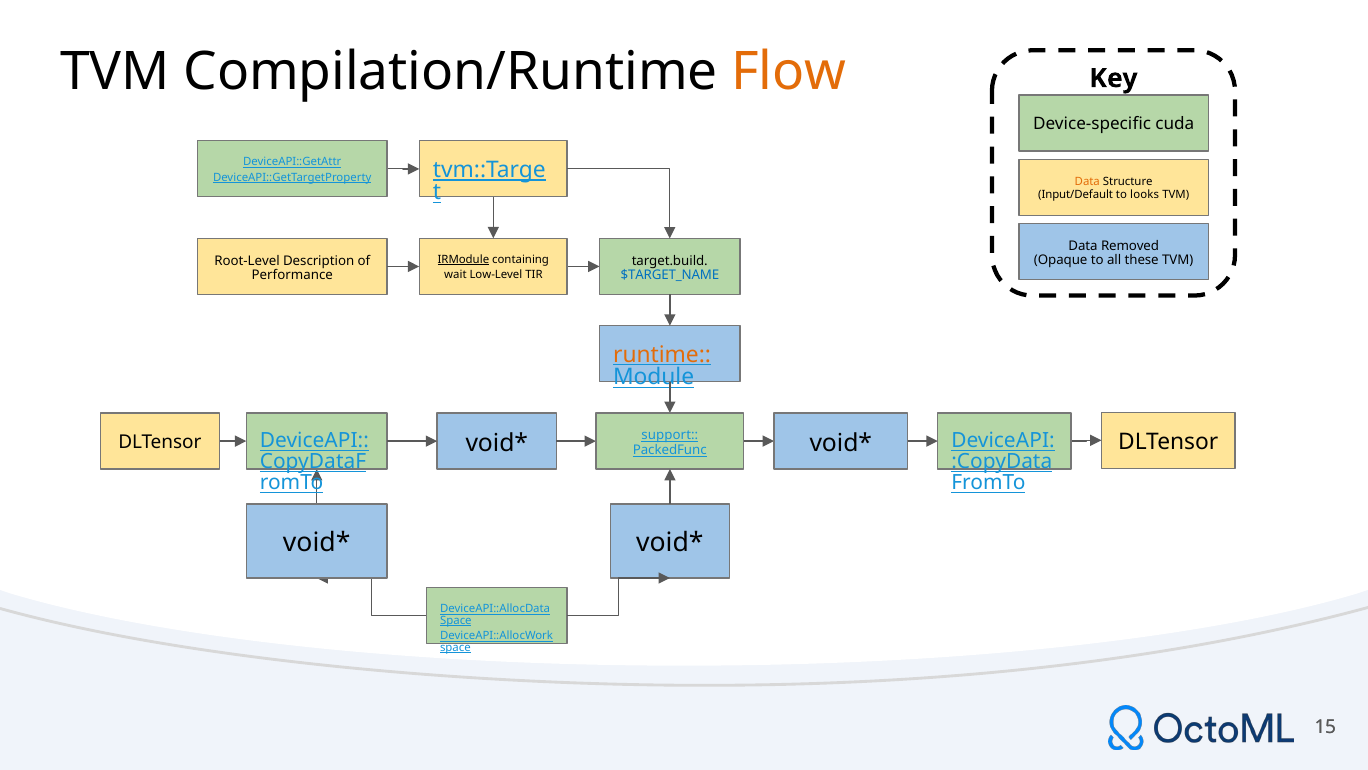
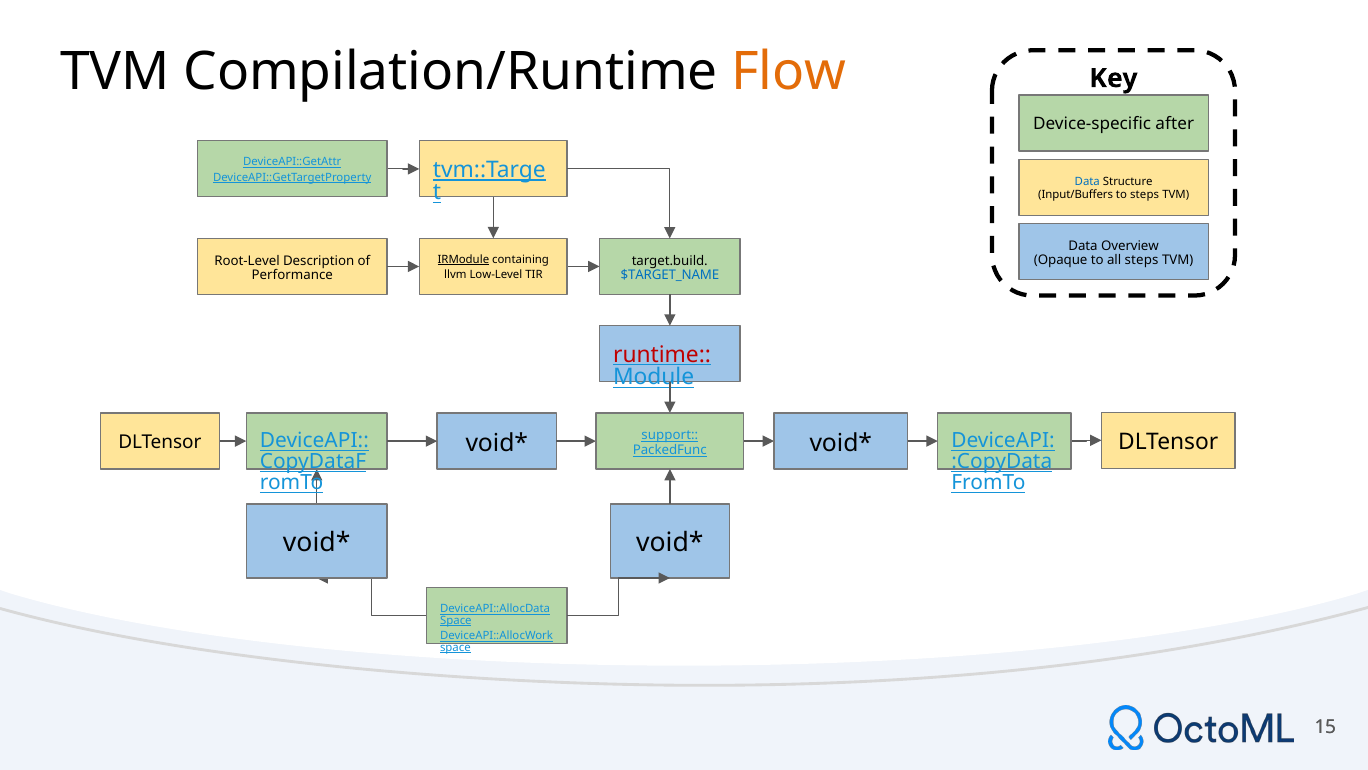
cuda: cuda -> after (1175, 124)
Data colour: orange -> blue (1087, 181)
Input/Default: Input/Default -> Input/Buffers (1076, 195)
to looks: looks -> steps (1145, 195)
Removed: Removed -> Overview (1130, 246)
all these: these -> steps (1142, 260)
wait: wait -> llvm (455, 275)
runtime colour: orange -> red (662, 354)
